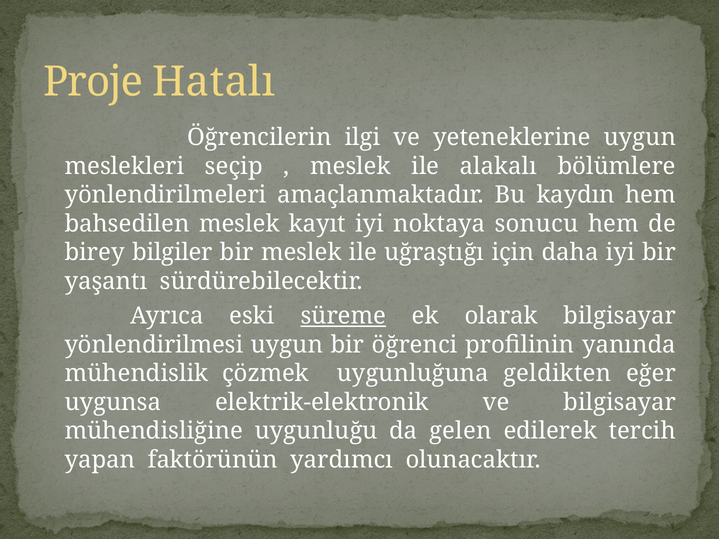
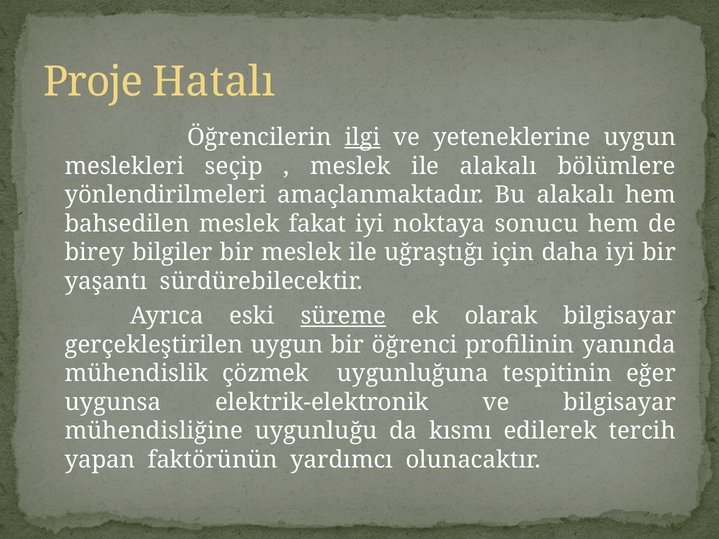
ilgi underline: none -> present (362, 138)
Bu kaydın: kaydın -> alakalı (575, 195)
kayıt: kayıt -> fakat (317, 224)
yönlendirilmesi: yönlendirilmesi -> gerçekleştirilen (154, 345)
geldikten: geldikten -> tespitinin (557, 374)
gelen: gelen -> kısmı (460, 431)
